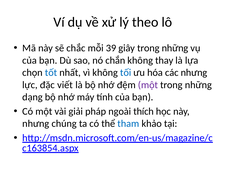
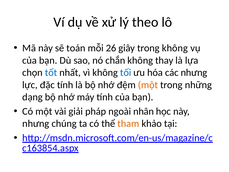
chắc: chắc -> toán (76, 48)
39: 39 -> 26 (111, 48)
giây trong những: những -> không (175, 48)
đặc viết: viết -> tính (65, 85)
một colour: purple -> orange (148, 85)
thích: thích -> nhân (144, 111)
tham colour: blue -> orange (128, 123)
